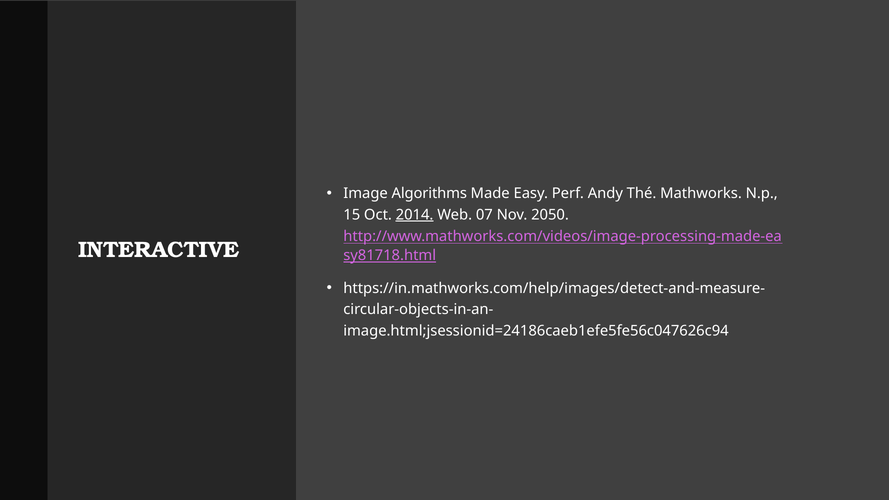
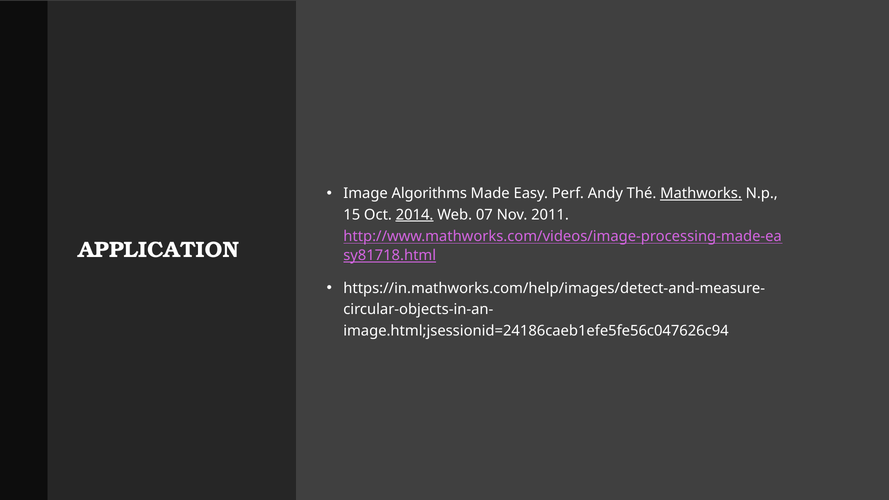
Mathworks underline: none -> present (701, 194)
2050: 2050 -> 2011 (550, 215)
INTERACTIVE: INTERACTIVE -> APPLICATION (159, 250)
